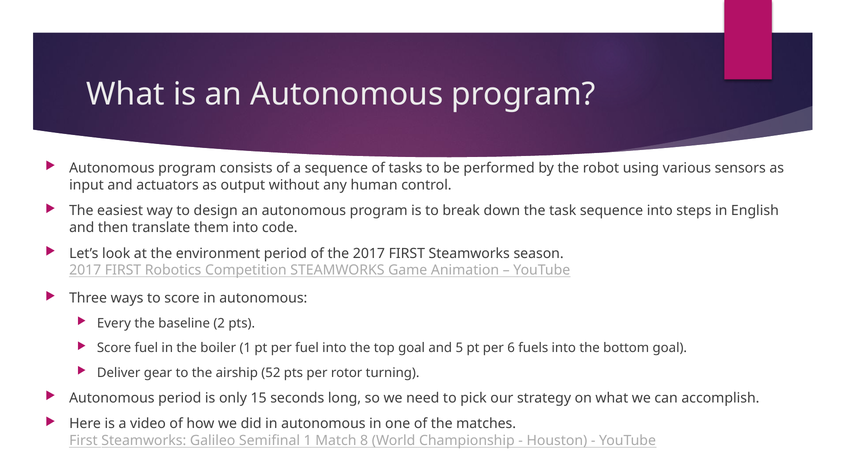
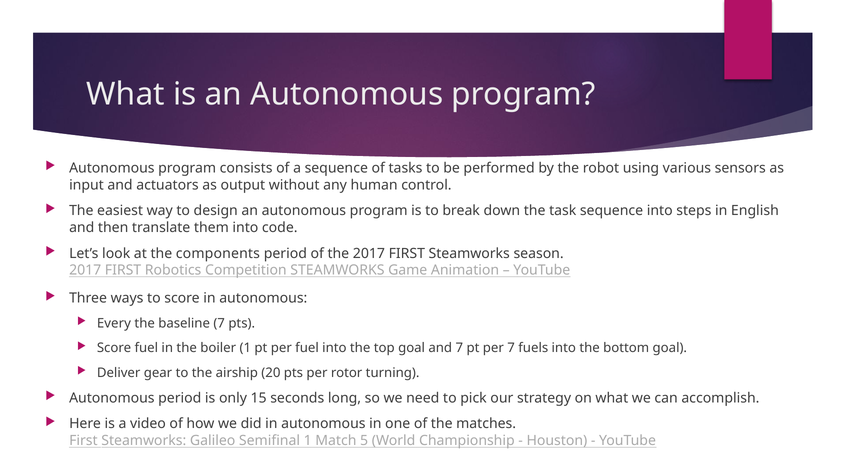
environment: environment -> components (218, 253)
baseline 2: 2 -> 7 (219, 323)
and 5: 5 -> 7 (459, 348)
per 6: 6 -> 7 (511, 348)
52: 52 -> 20 (271, 373)
8: 8 -> 5 (364, 441)
